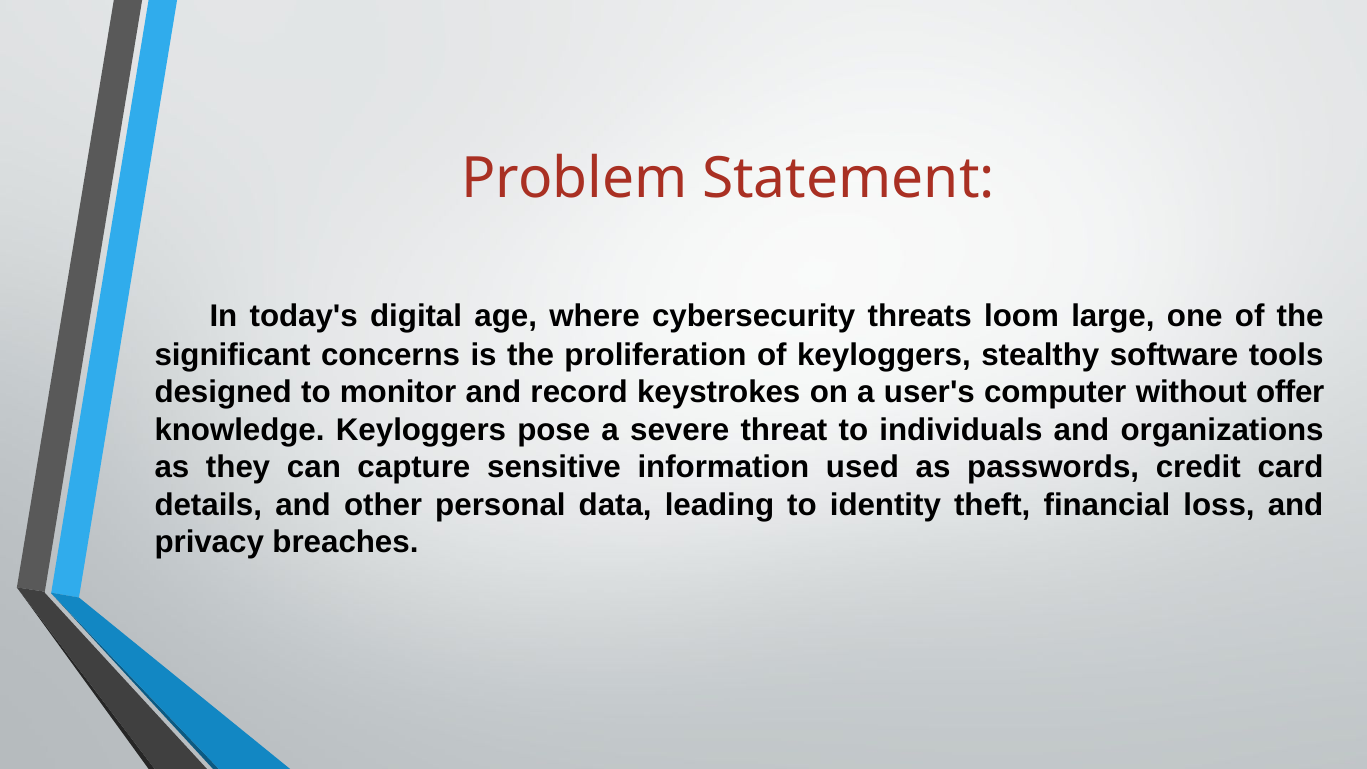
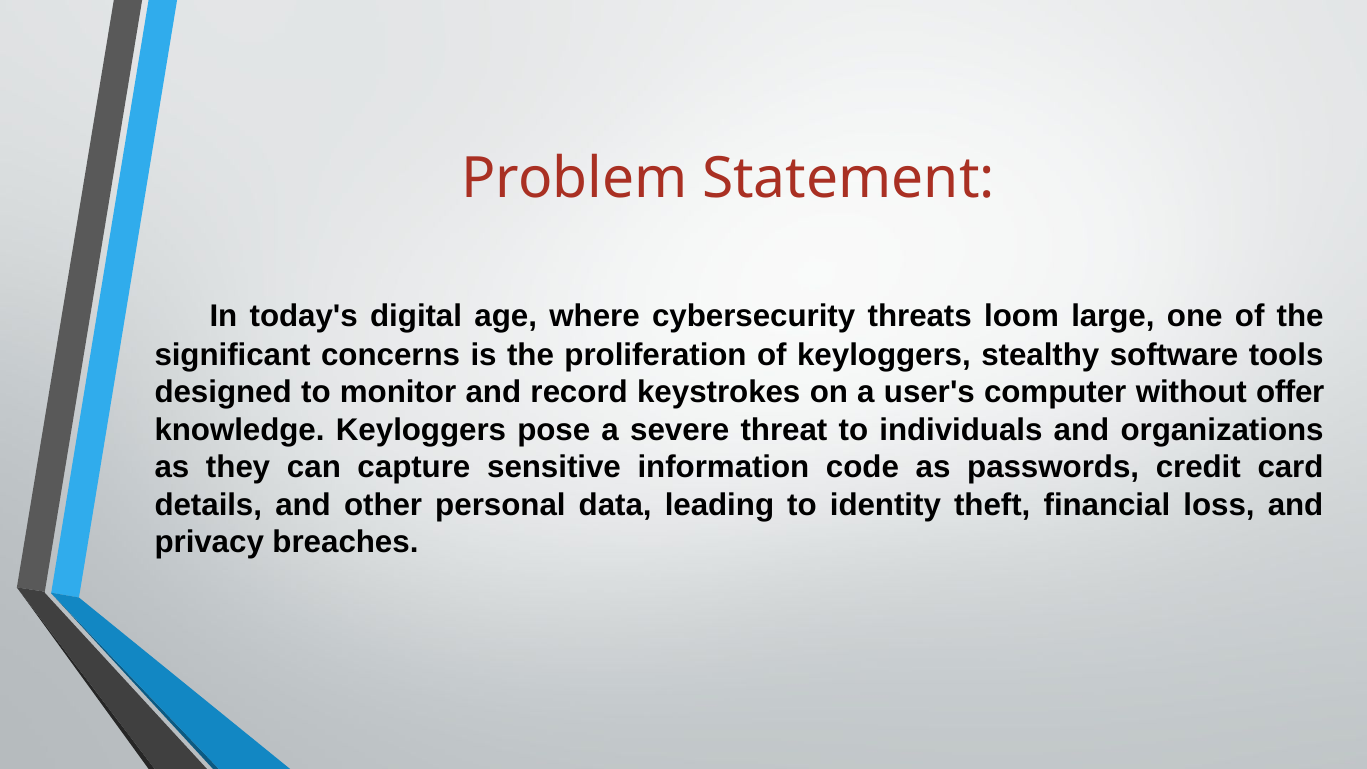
used: used -> code (862, 467)
